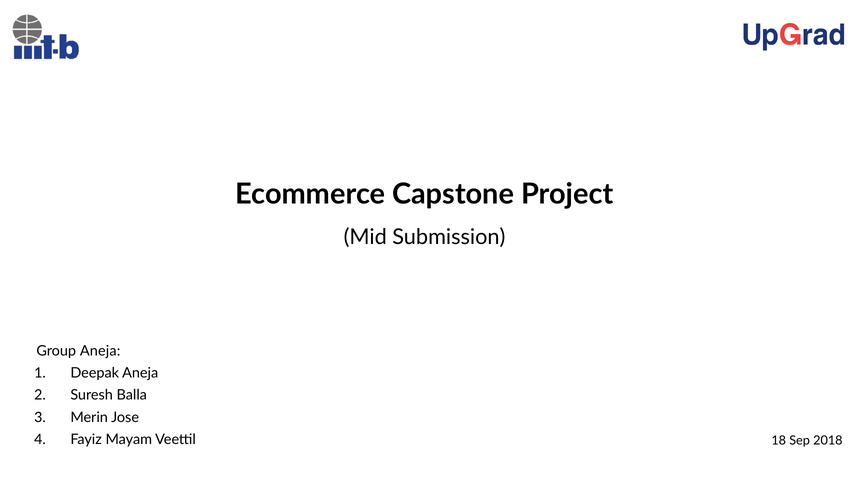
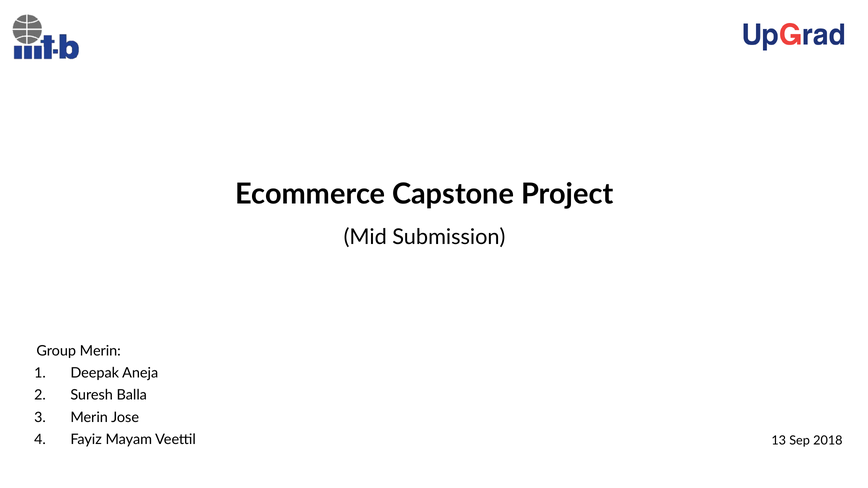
Group Aneja: Aneja -> Merin (100, 351)
18: 18 -> 13 (779, 441)
